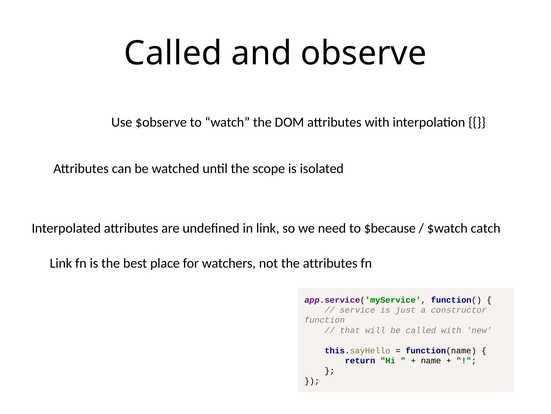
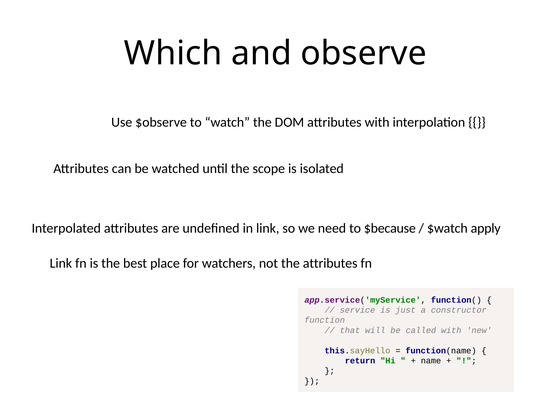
Called: Called -> Which (173, 53)
catch: catch -> apply (486, 228)
